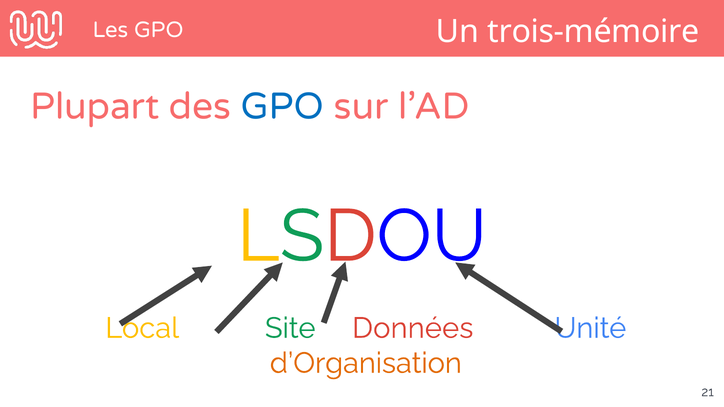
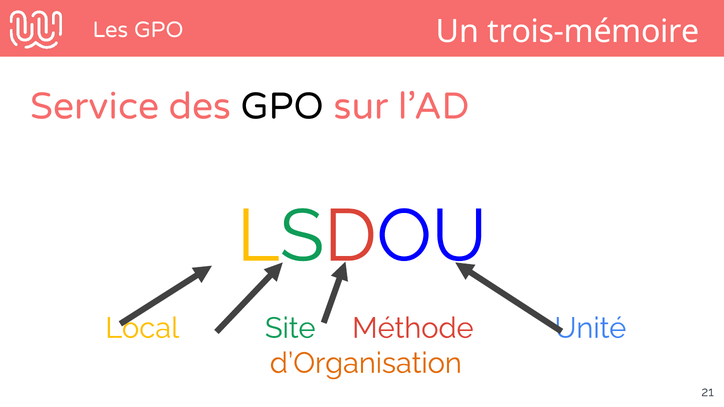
Plupart: Plupart -> Service (95, 106)
GPO colour: blue -> black (282, 106)
Données: Données -> Méthode (413, 328)
